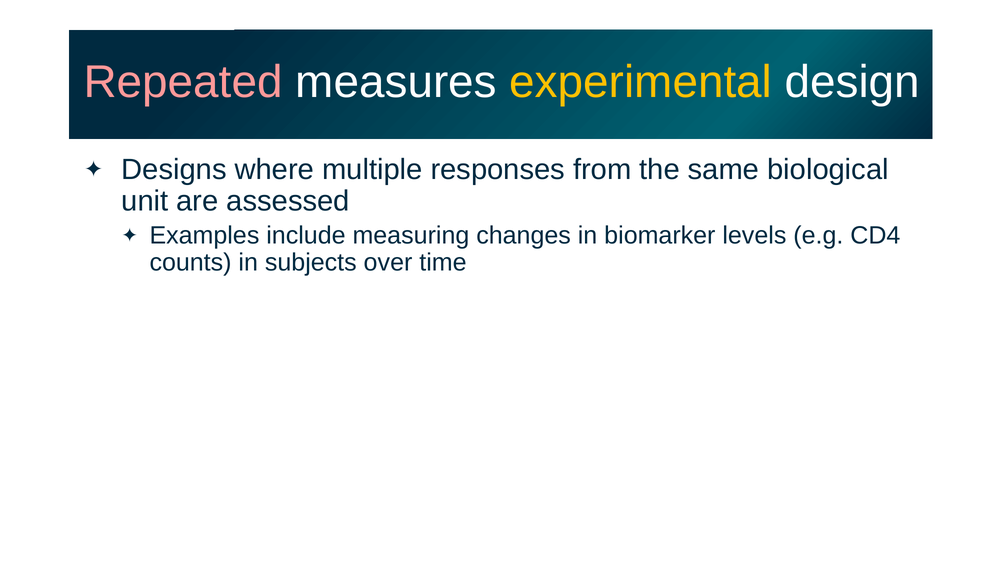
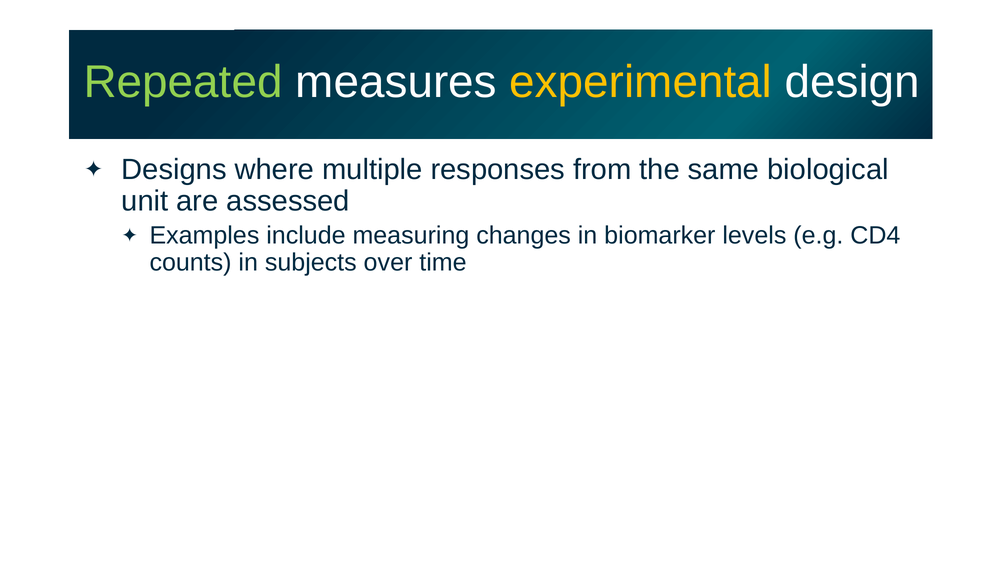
Repeated colour: pink -> light green (183, 82)
